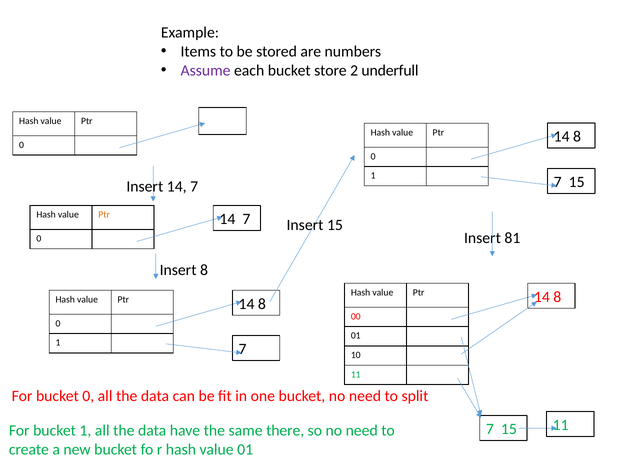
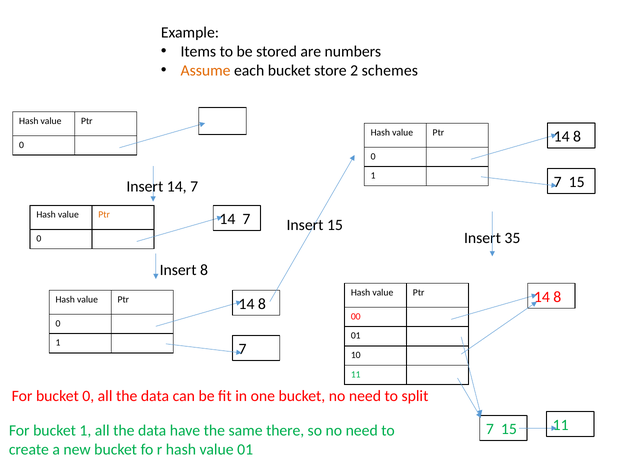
Assume colour: purple -> orange (206, 70)
underfull: underfull -> schemes (390, 70)
81: 81 -> 35 (512, 238)
